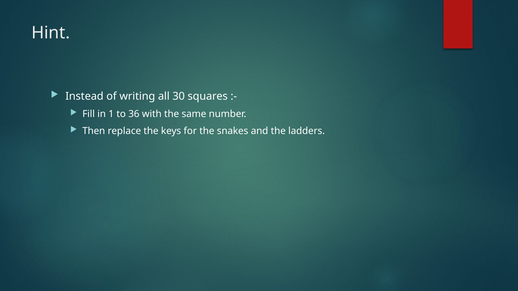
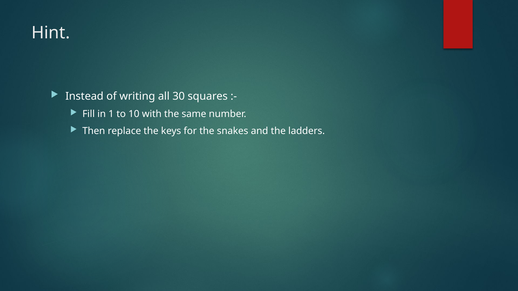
36: 36 -> 10 (134, 114)
